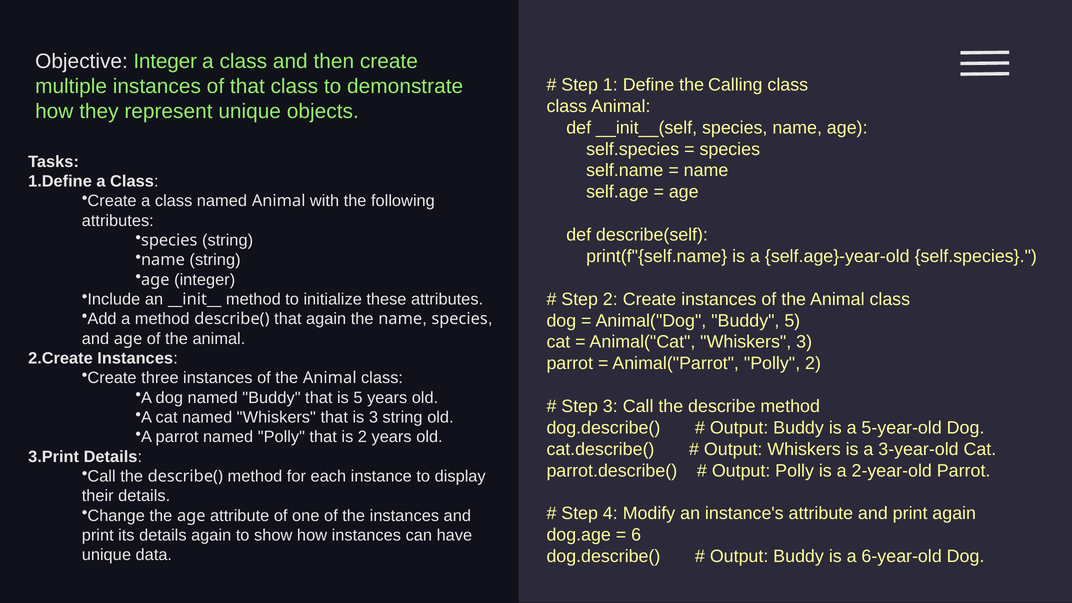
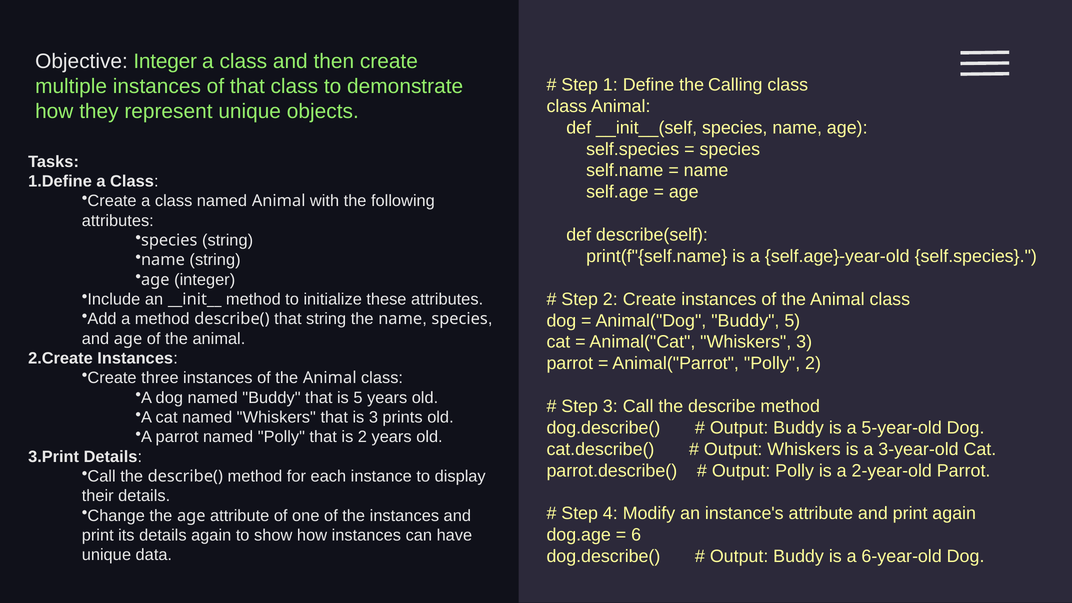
that again: again -> string (326, 319)
3 string: string -> prints (403, 417)
